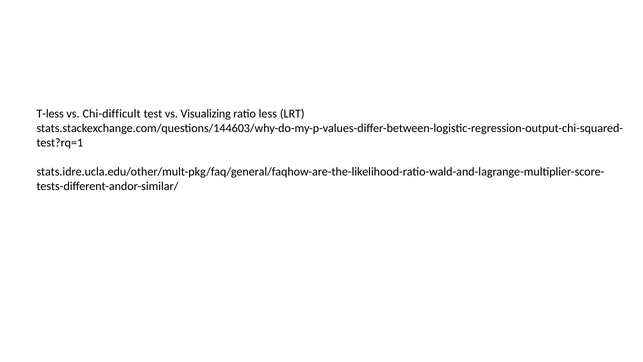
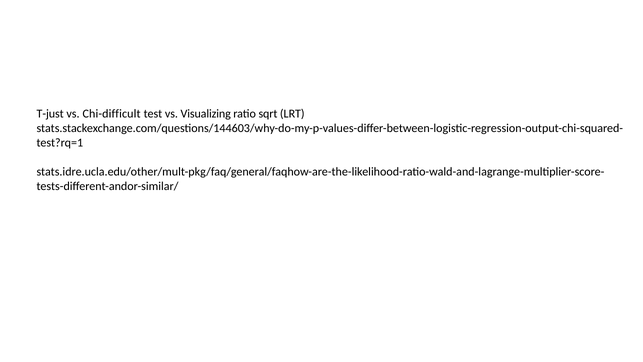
T-less: T-less -> T-just (50, 114)
less: less -> sqrt (268, 114)
